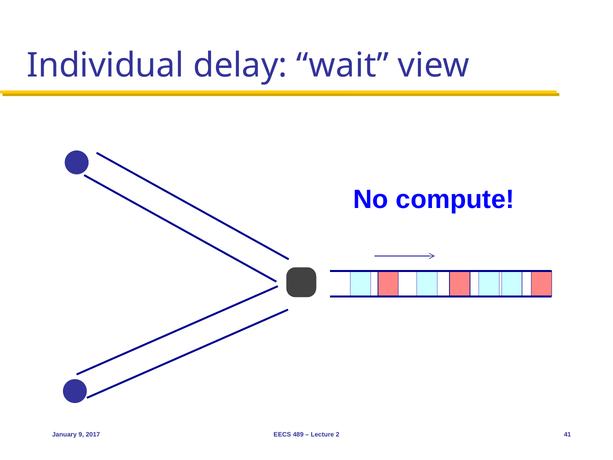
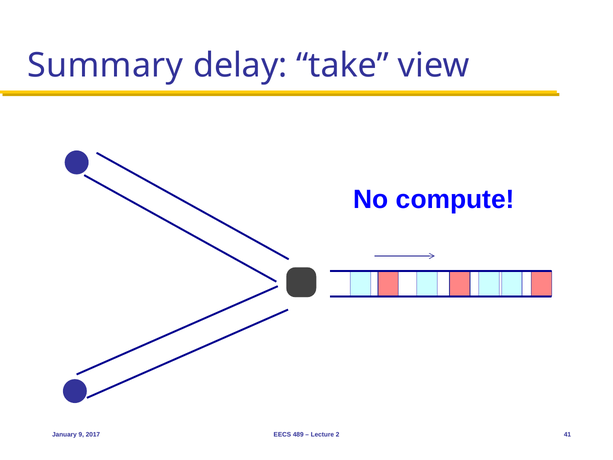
Individual: Individual -> Summary (105, 66)
wait: wait -> take (343, 66)
